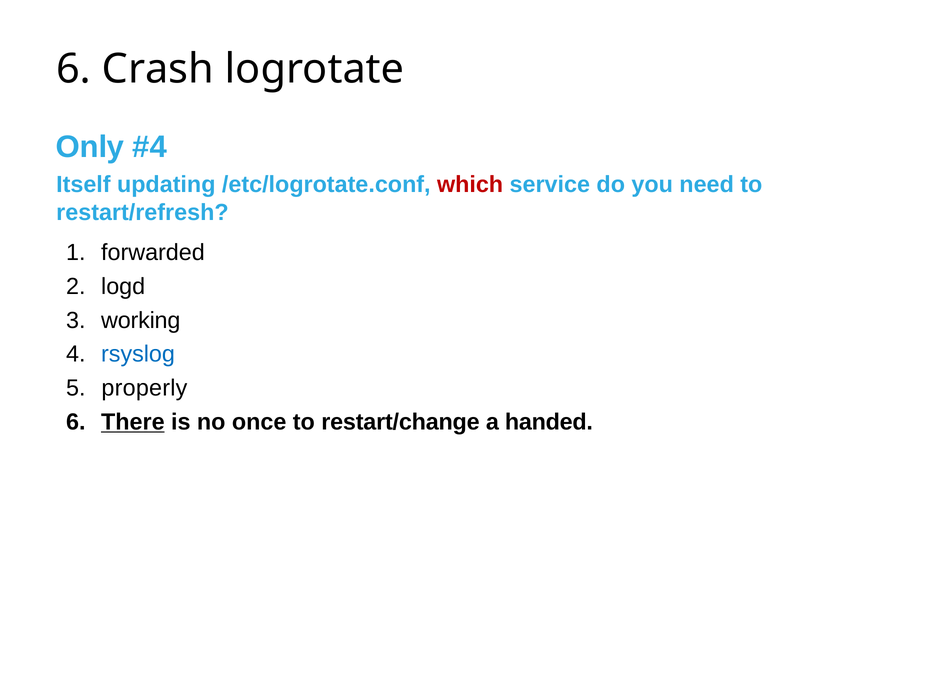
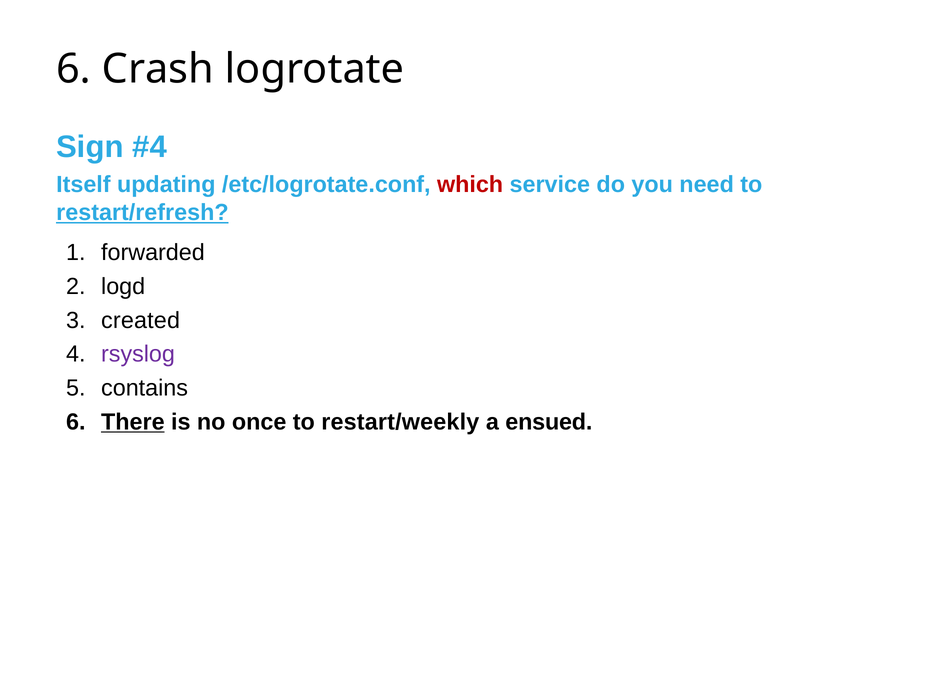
Only: Only -> Sign (90, 147)
restart/refresh underline: none -> present (142, 213)
working: working -> created (141, 321)
rsyslog colour: blue -> purple (138, 354)
properly: properly -> contains (145, 388)
restart/change: restart/change -> restart/weekly (400, 422)
handed: handed -> ensued (549, 422)
